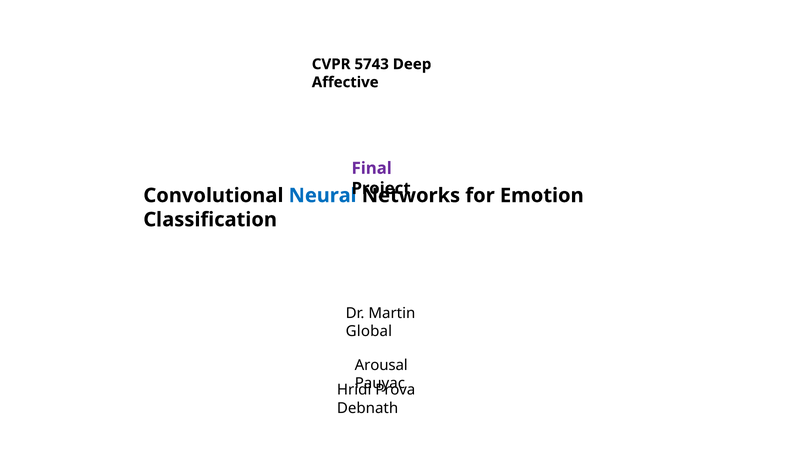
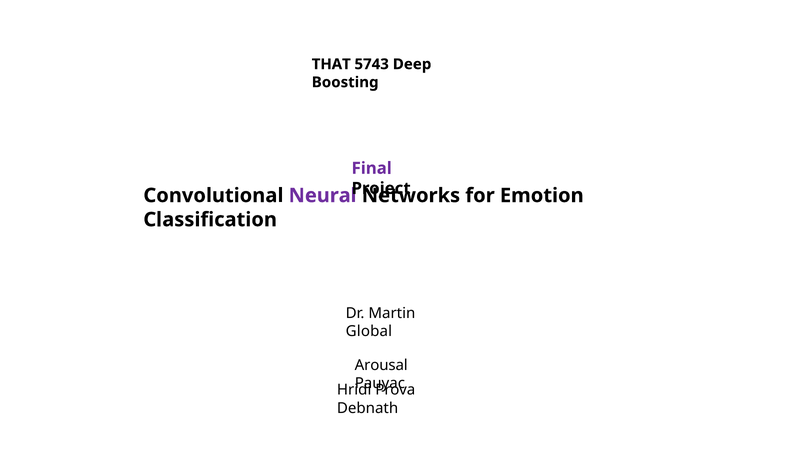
CVPR: CVPR -> THAT (331, 64)
Affective: Affective -> Boosting (345, 82)
Neural colour: blue -> purple (323, 196)
